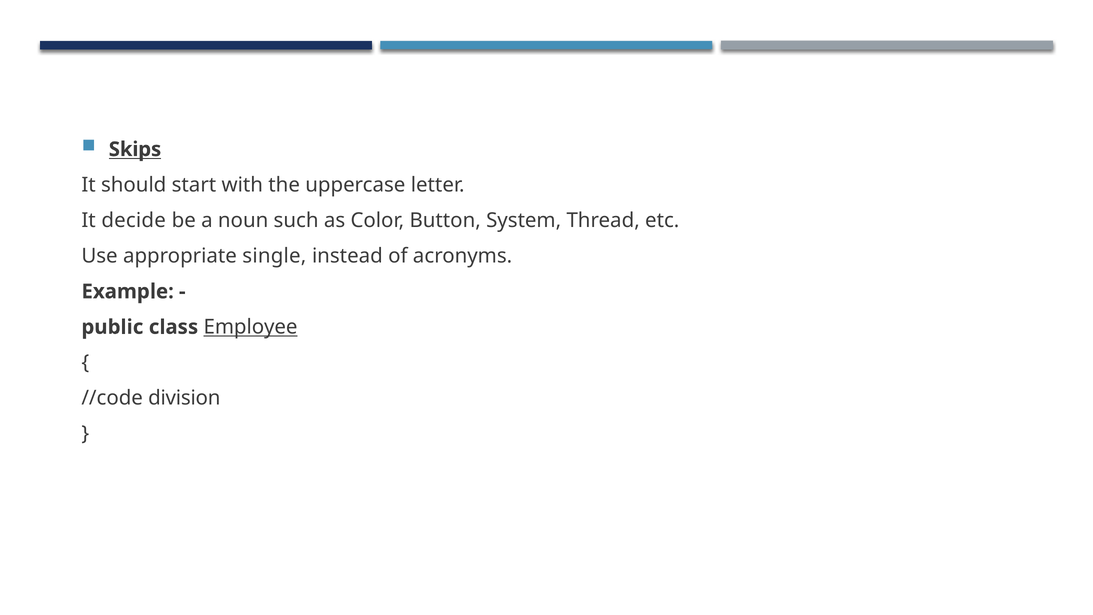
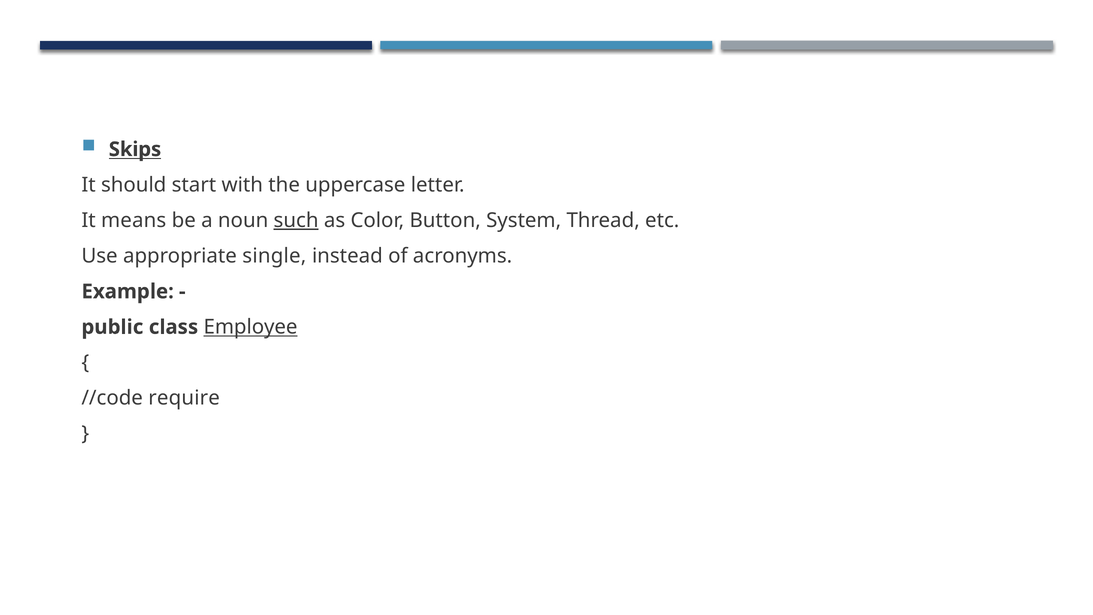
decide: decide -> means (134, 220)
such underline: none -> present (296, 220)
division: division -> require (184, 398)
